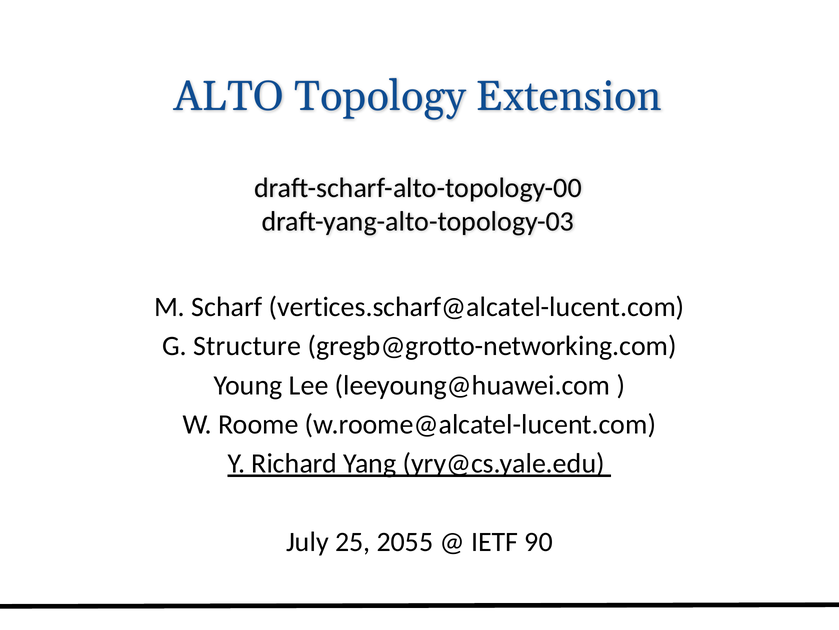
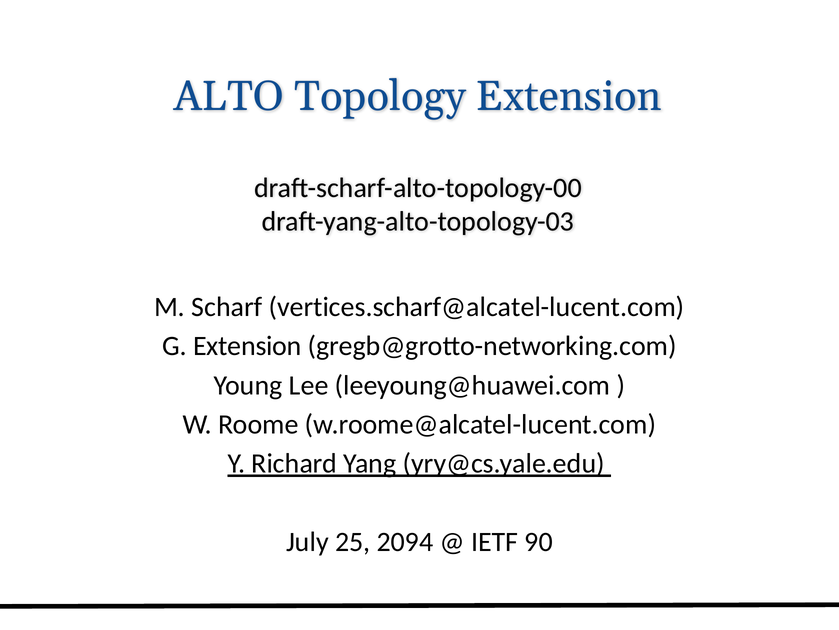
G Structure: Structure -> Extension (247, 346)
2055: 2055 -> 2094 (405, 541)
